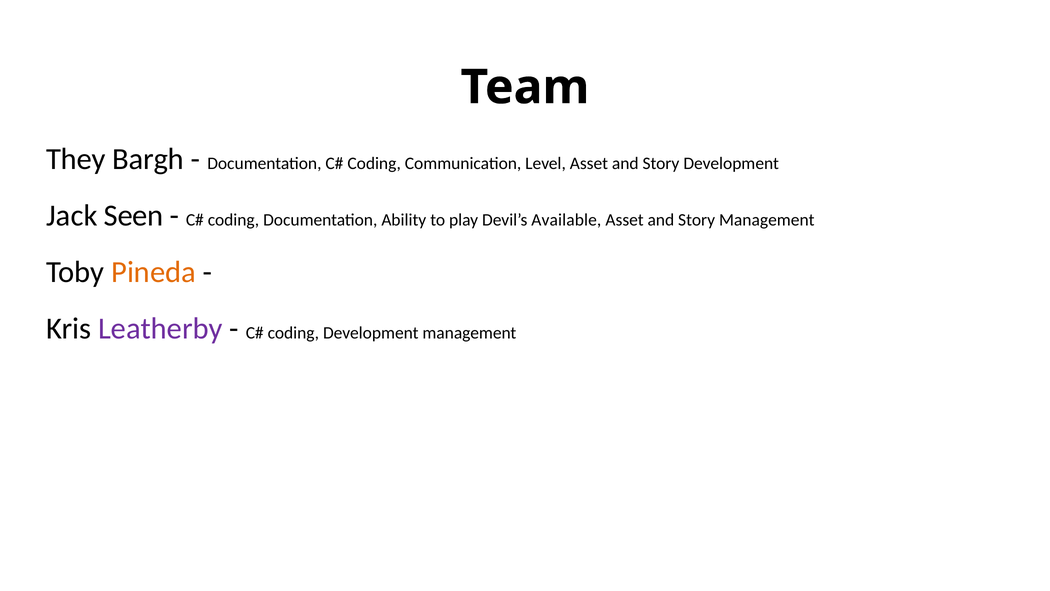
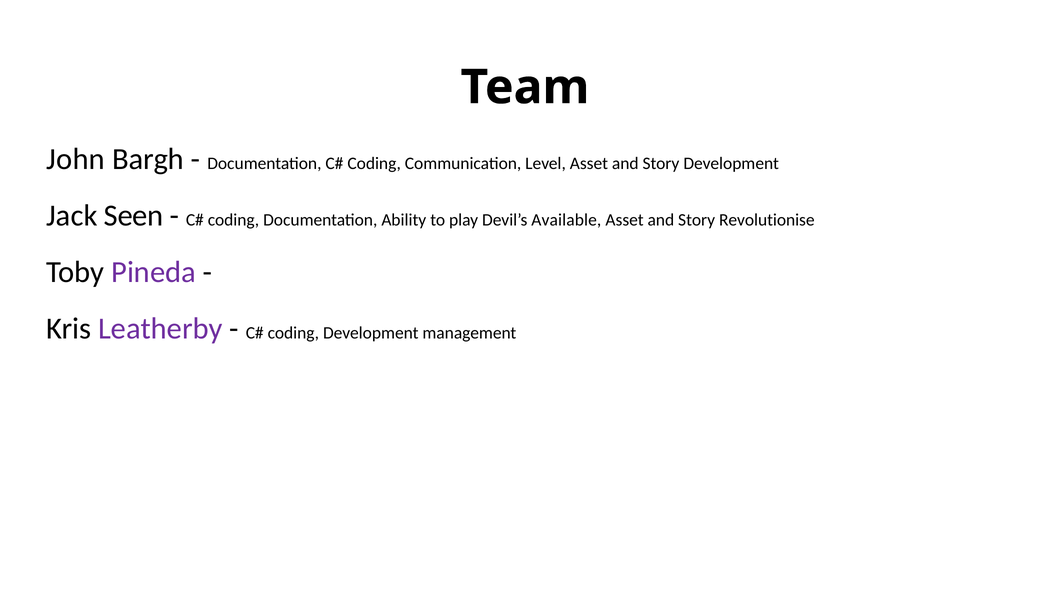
They: They -> John (76, 159)
Story Management: Management -> Revolutionise (767, 220)
Pineda colour: orange -> purple (154, 272)
